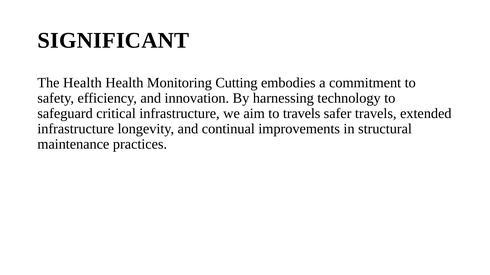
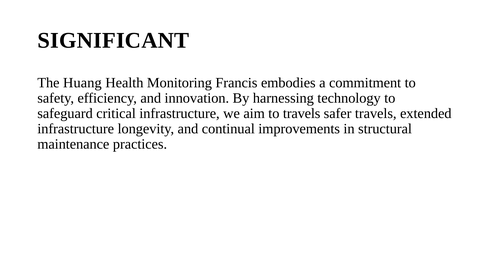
The Health: Health -> Huang (82, 83)
Cutting: Cutting -> Francis (236, 83)
